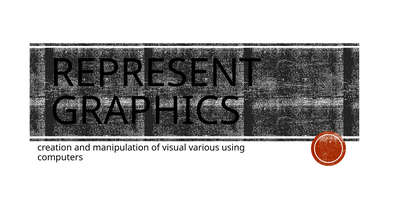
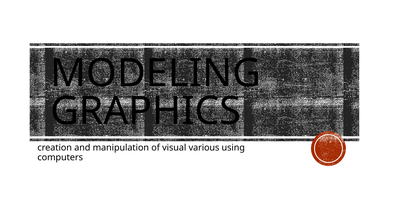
REPRESENT: REPRESENT -> MODELING (156, 74)
